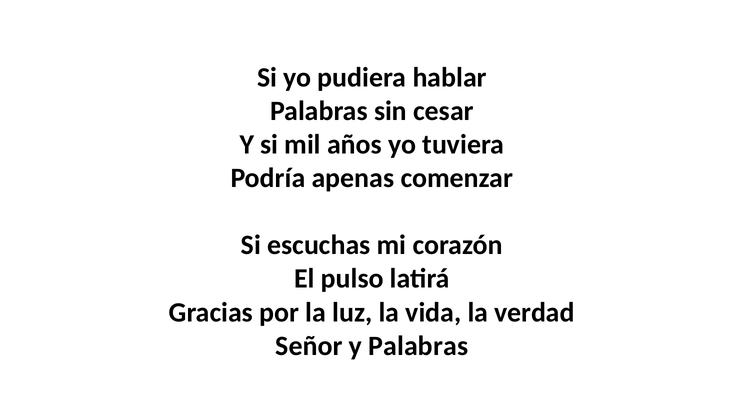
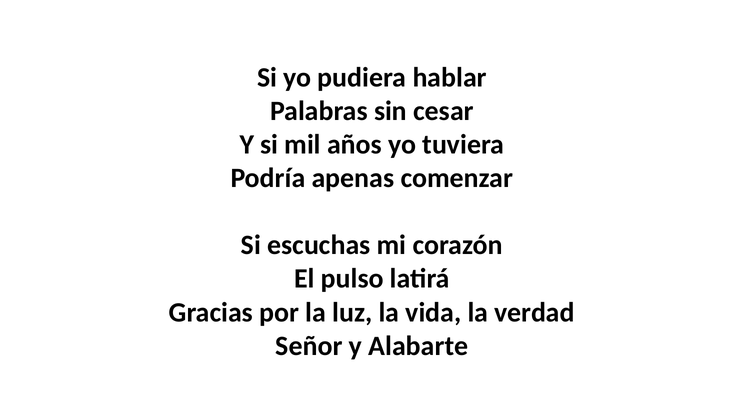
y Palabras: Palabras -> Alabarte (418, 345)
